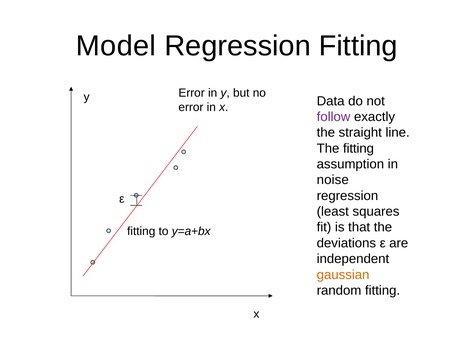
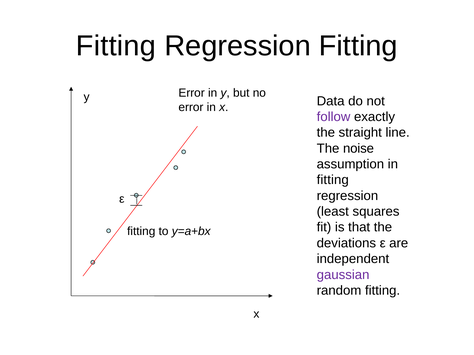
Model: Model -> Fitting (116, 46)
The fitting: fitting -> noise (359, 149)
noise: noise -> fitting (333, 180)
gaussian colour: orange -> purple (343, 275)
